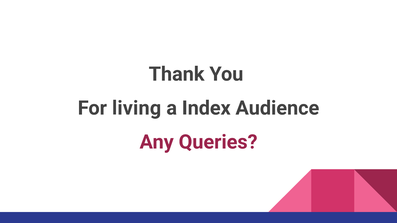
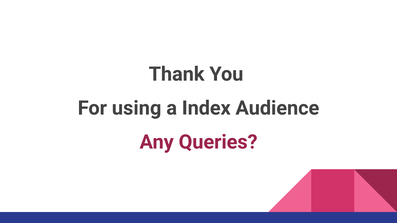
living: living -> using (137, 108)
